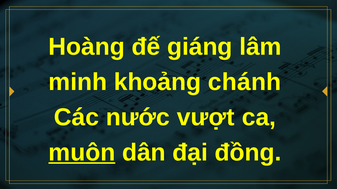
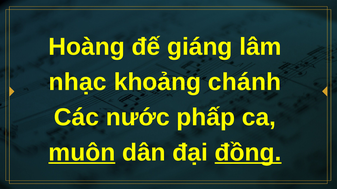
minh: minh -> nhạc (78, 82)
vượt: vượt -> phấp (206, 118)
đồng underline: none -> present (248, 153)
